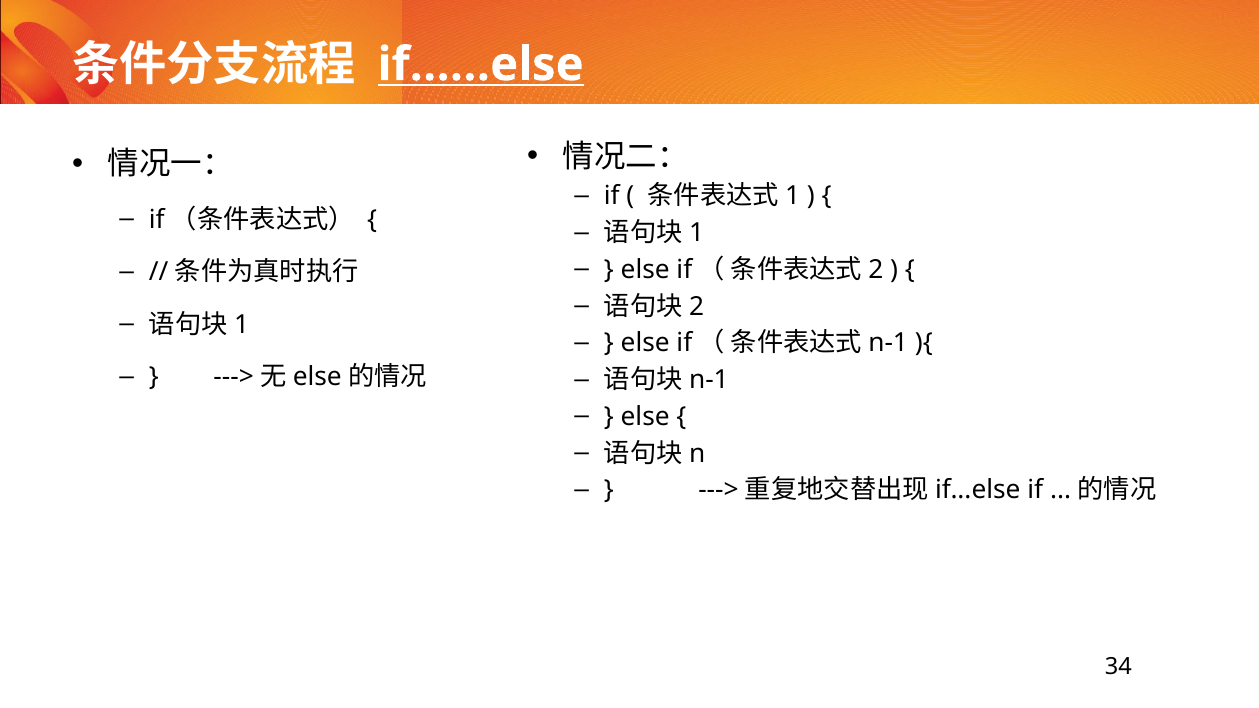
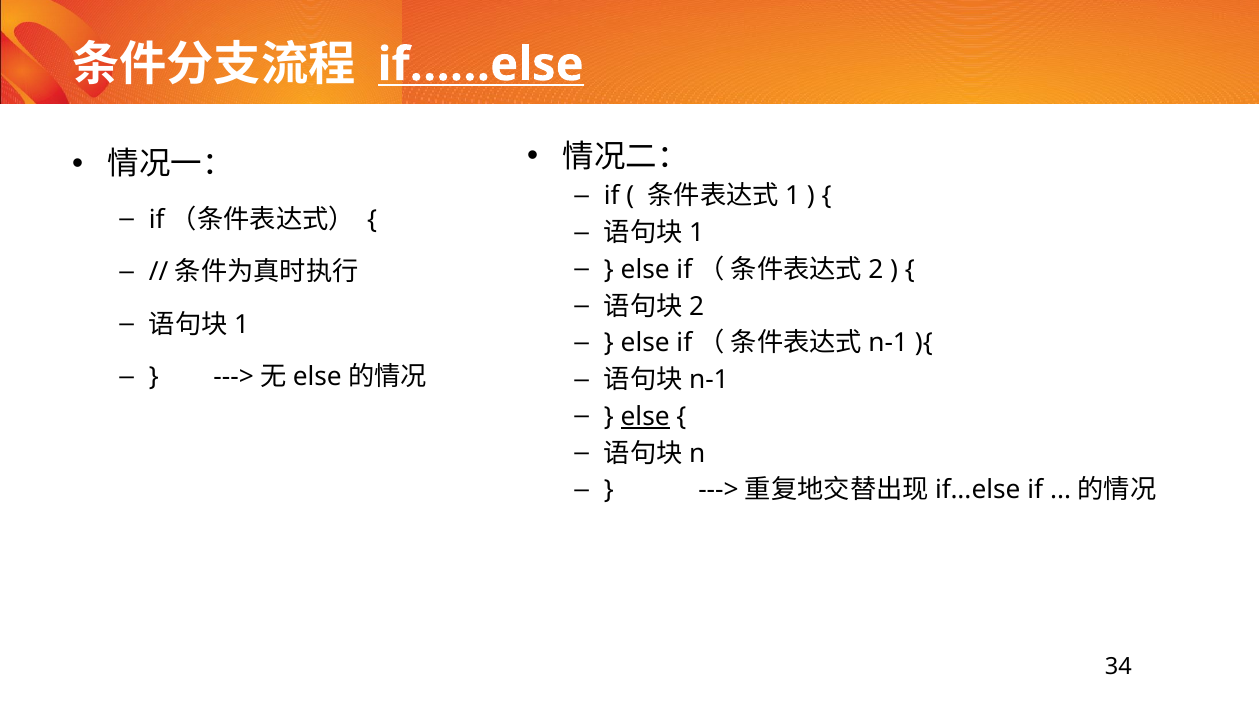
else underline: none -> present (645, 417)
